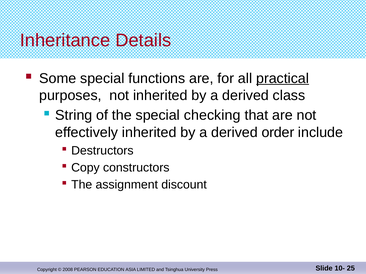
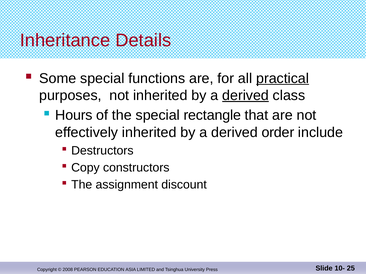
derived underline: none -> present (246, 96)
String: String -> Hours (74, 116)
checking: checking -> rectangle (212, 116)
